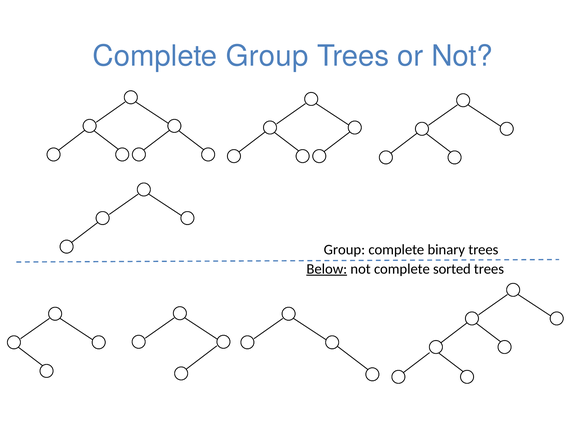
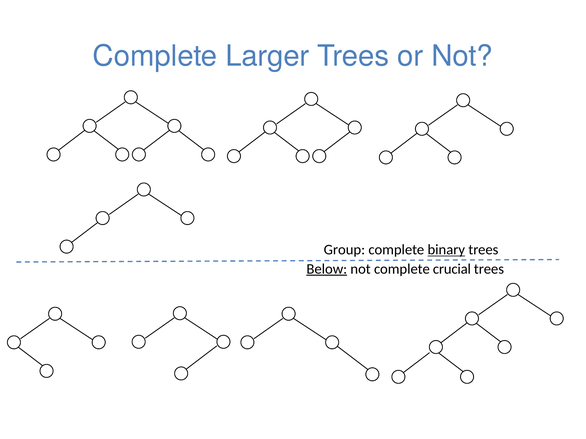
Complete Group: Group -> Larger (267, 56)
binary underline: none -> present (446, 250)
sorted: sorted -> crucial (452, 269)
